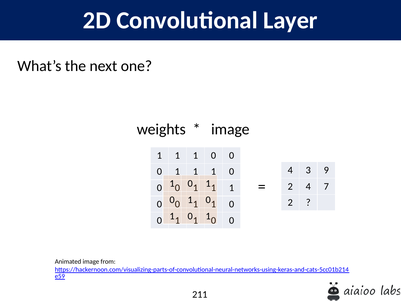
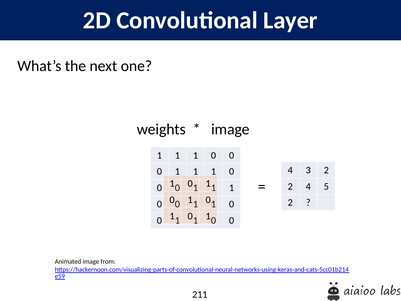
3 9: 9 -> 2 (326, 170)
7: 7 -> 5 (326, 186)
